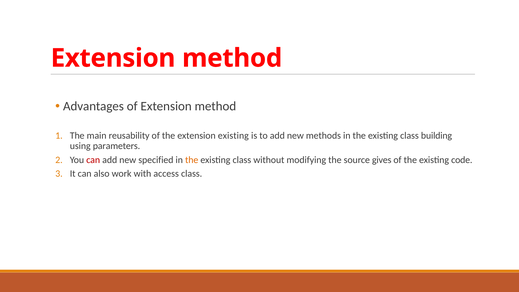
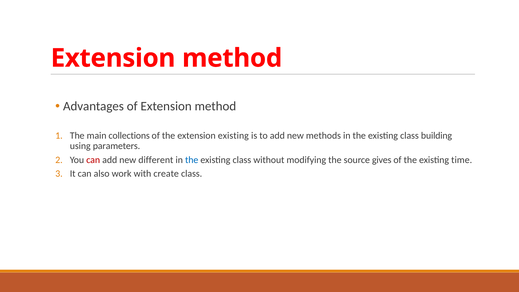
reusability: reusability -> collections (129, 136)
specified: specified -> different (156, 160)
the colour: orange -> blue (192, 160)
code: code -> time (462, 160)
access: access -> create (166, 174)
